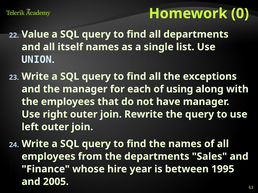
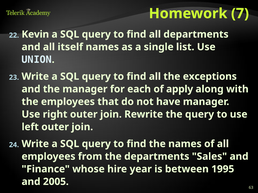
0: 0 -> 7 (240, 14)
Value: Value -> Kevin (35, 34)
using: using -> apply (180, 89)
